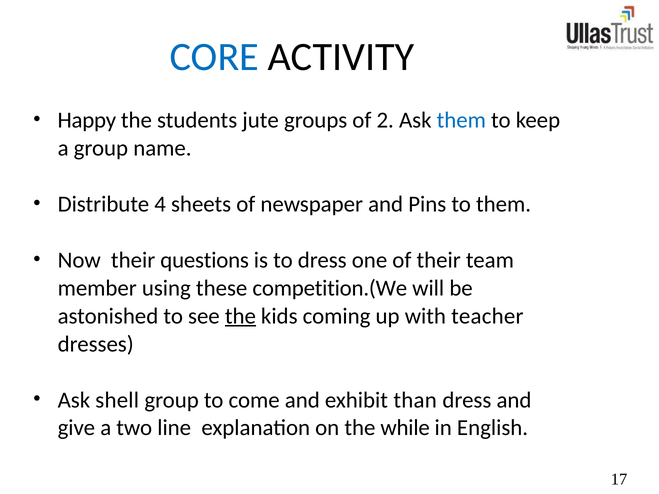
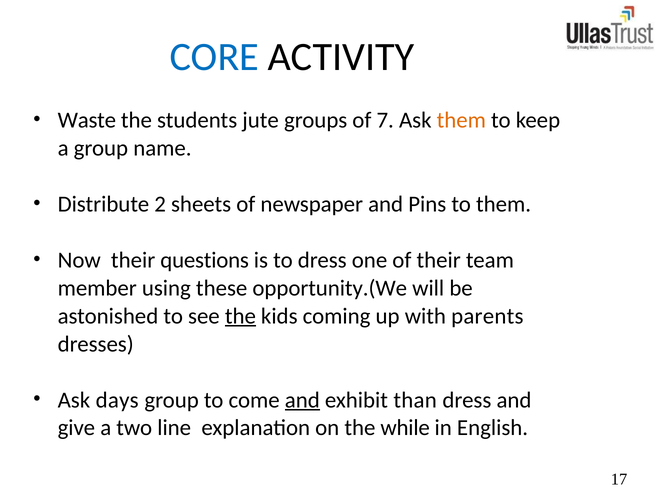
Happy: Happy -> Waste (87, 120)
2: 2 -> 7 (385, 120)
them colour: blue -> orange (461, 120)
4: 4 -> 2 (160, 204)
competition.(We: competition.(We -> opportunity.(We (330, 288)
teacher: teacher -> parents (487, 316)
shell: shell -> days (117, 400)
and underline: none -> present (302, 400)
